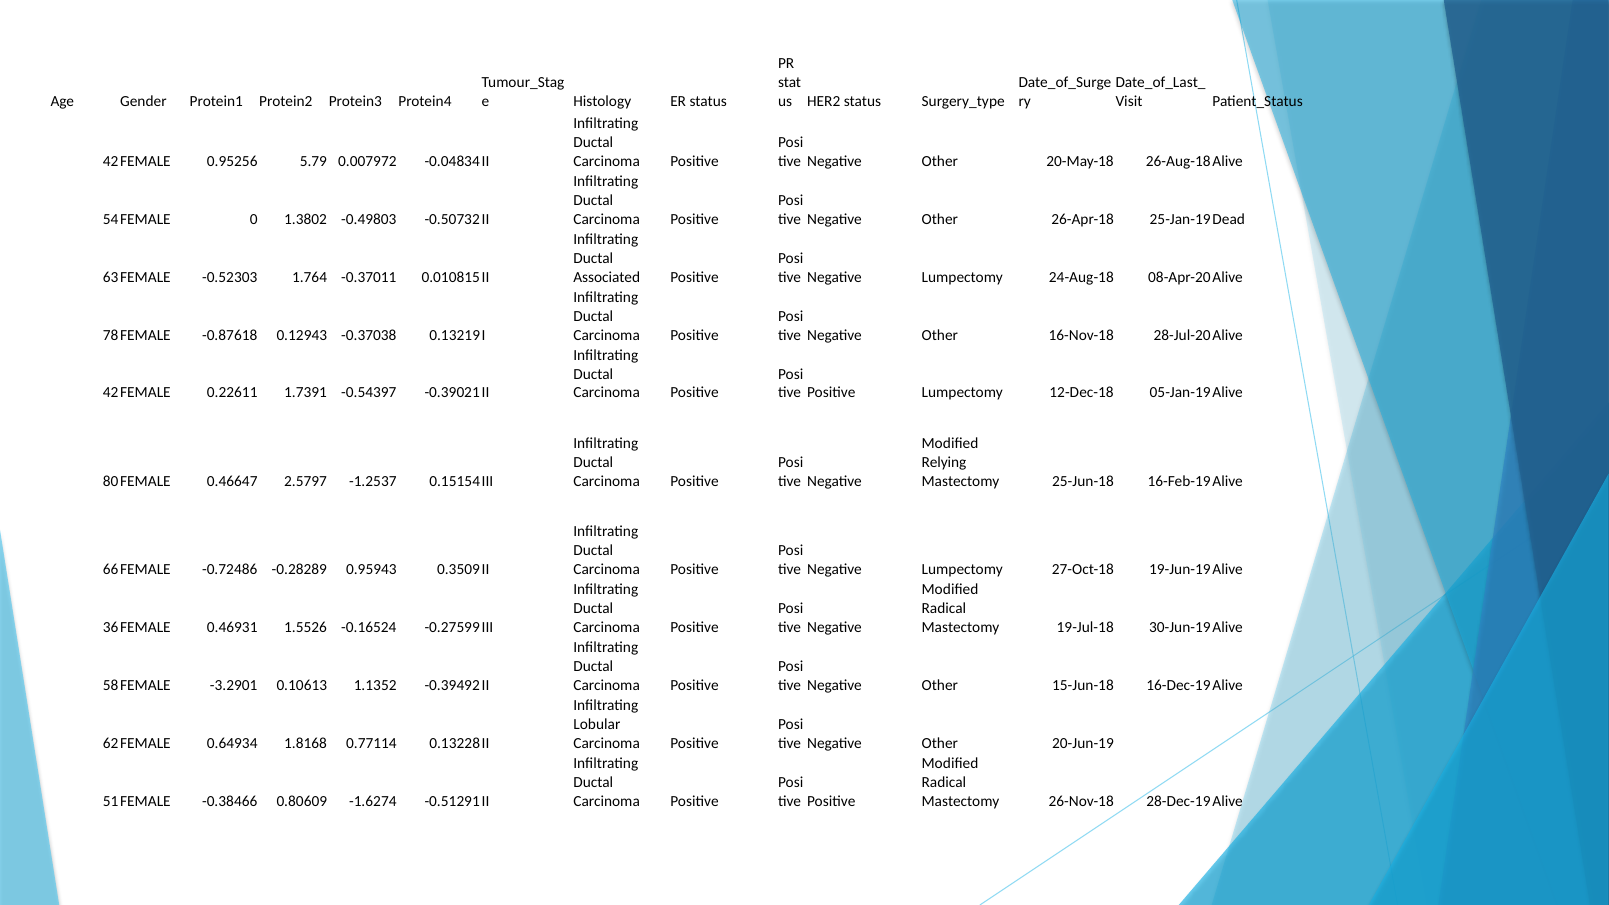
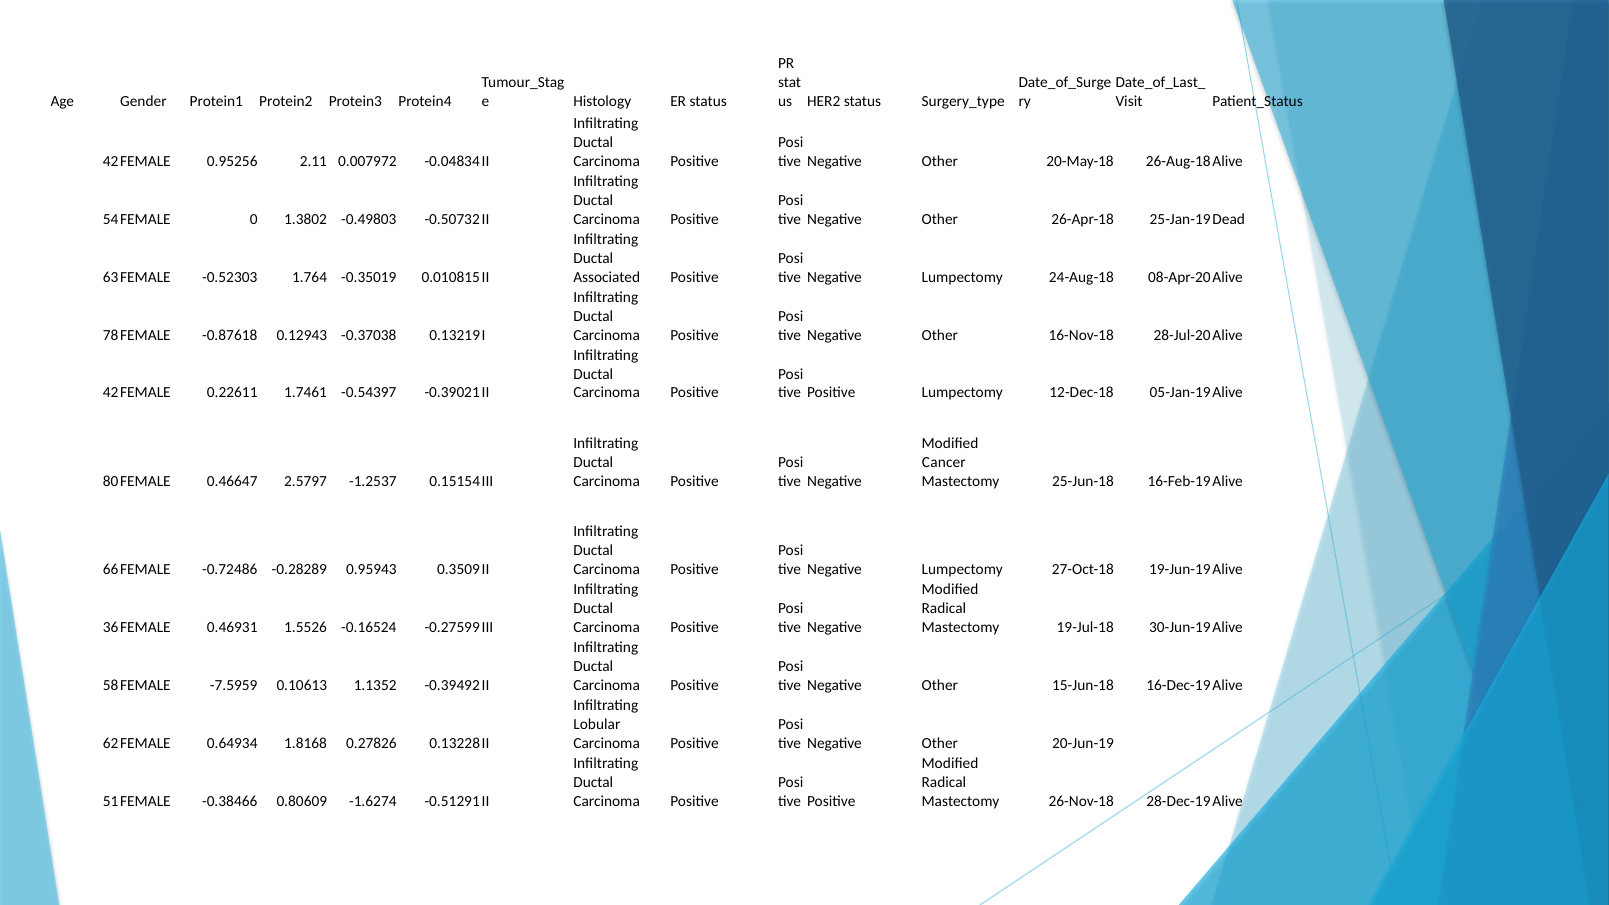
5.79: 5.79 -> 2.11 (313, 162)
-0.37011: -0.37011 -> -0.35019 (369, 277)
1.7391: 1.7391 -> 1.7461 (306, 393)
Relying: Relying -> Cancer (944, 462)
-3.2901: -3.2901 -> -7.5959 (234, 685)
0.77114: 0.77114 -> 0.27826 (371, 743)
